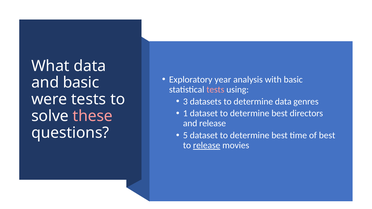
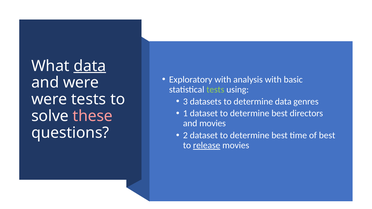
data underline: none -> present (90, 66)
Exploratory year: year -> with (223, 80)
and basic: basic -> were (81, 83)
tests colour: pink -> light green (215, 90)
and release: release -> movies (213, 124)
5: 5 -> 2 (185, 136)
